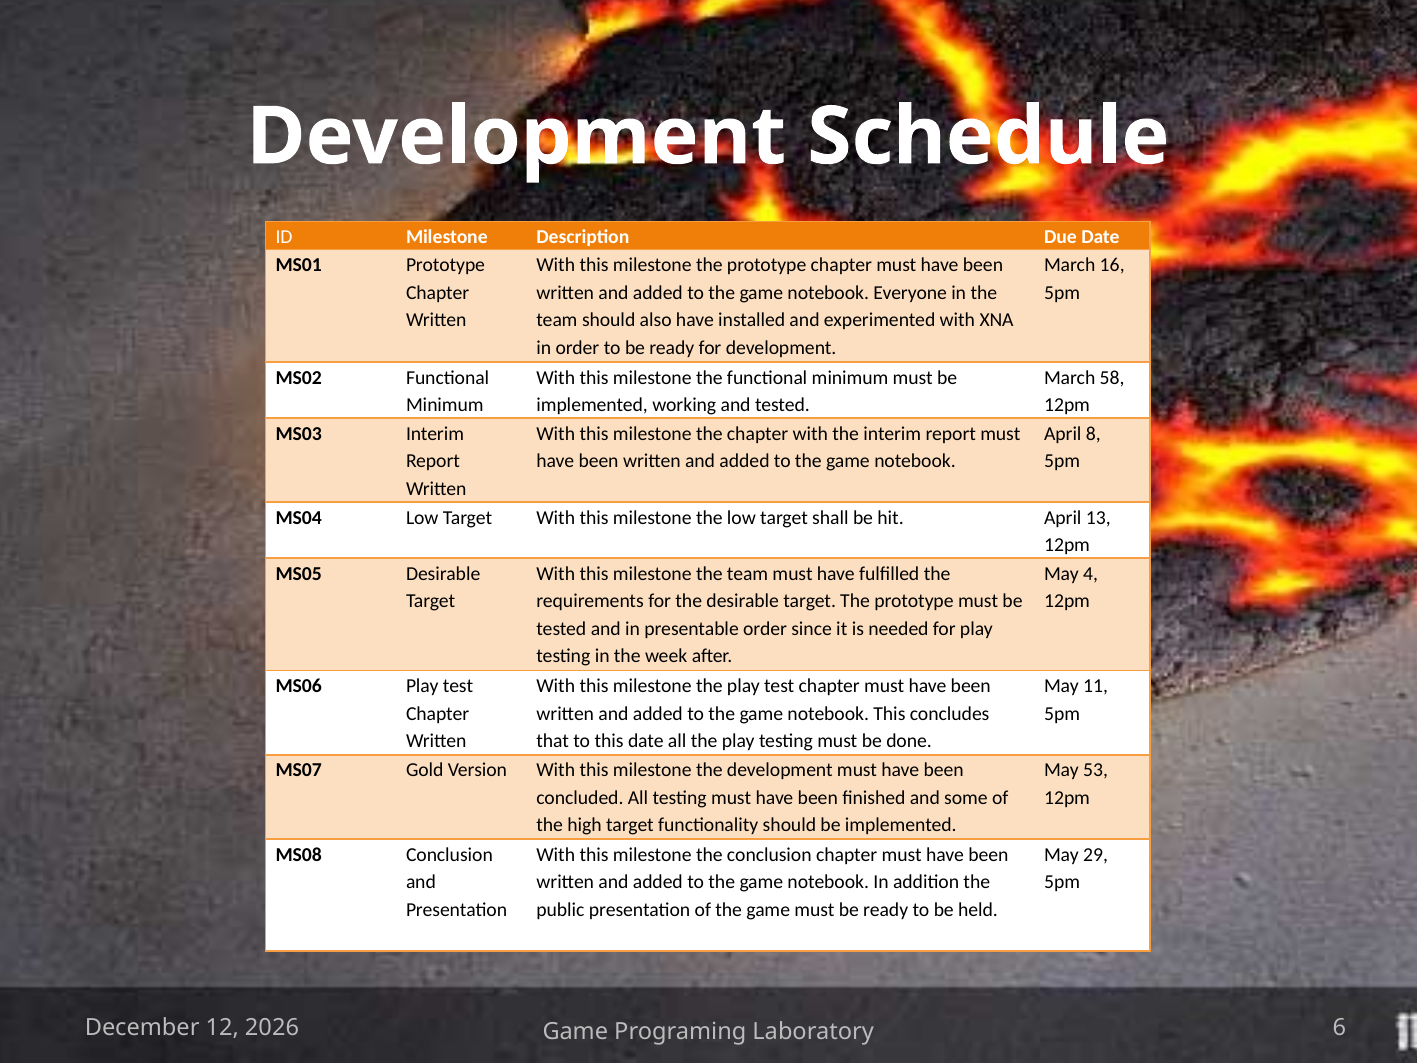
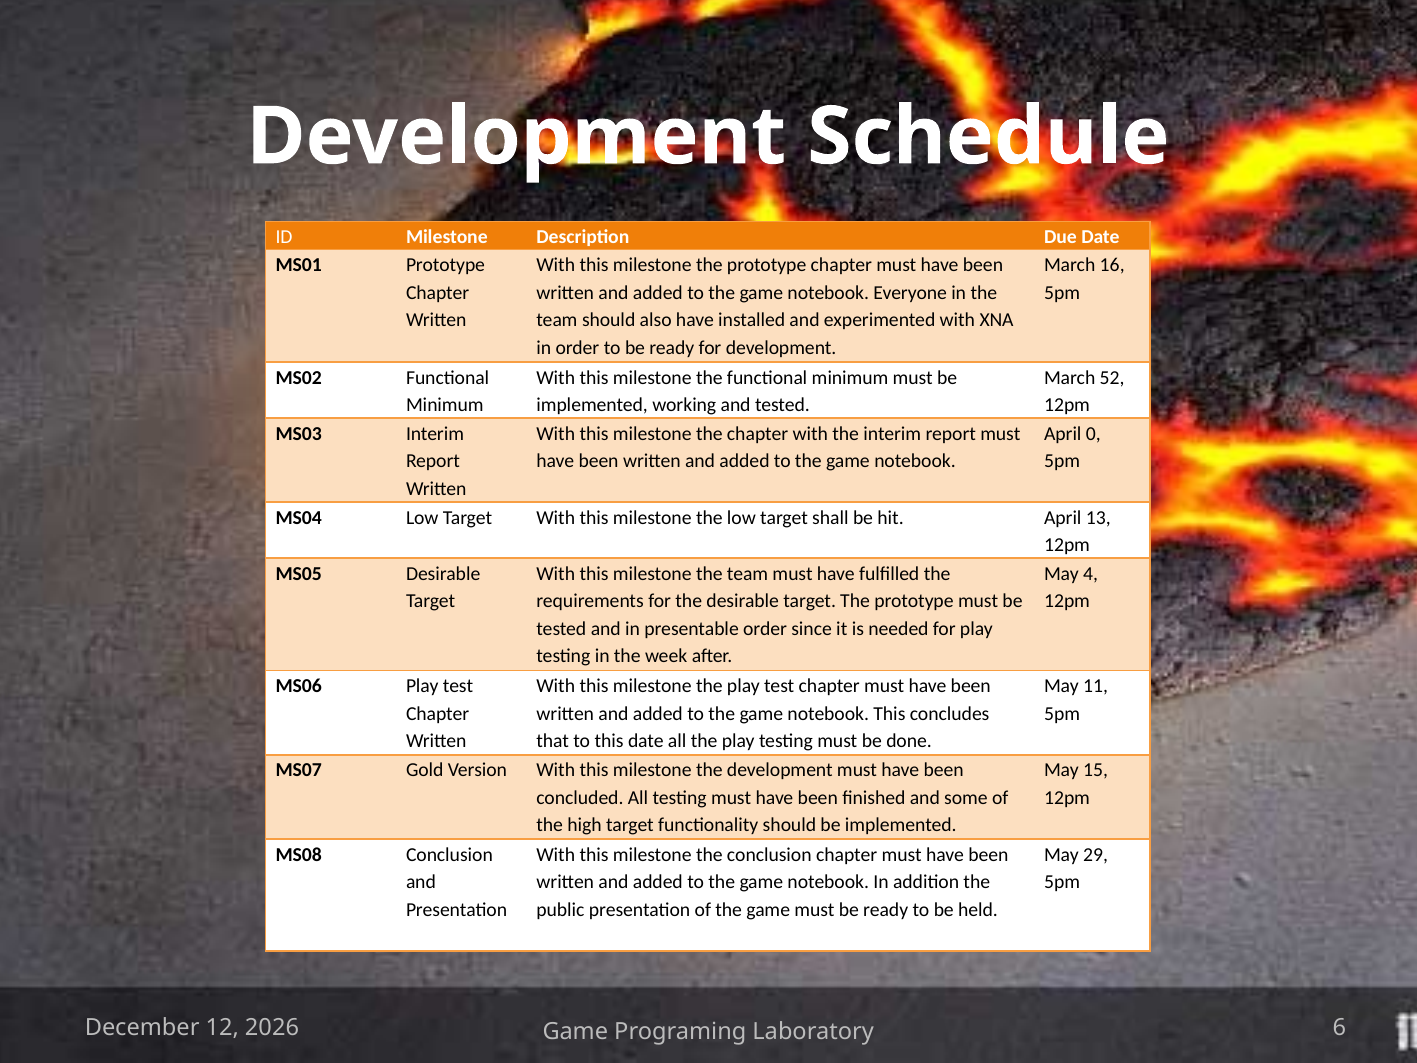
58: 58 -> 52 (1112, 377)
8: 8 -> 0 (1093, 434)
53: 53 -> 15 (1096, 770)
